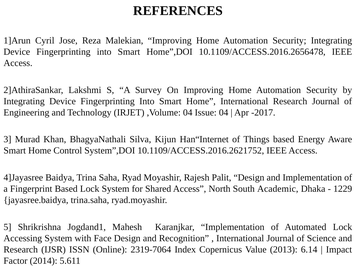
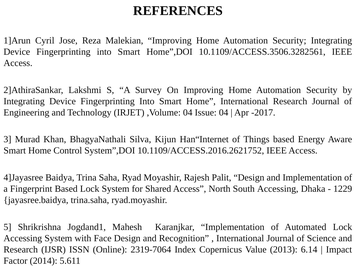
10.1109/ACCESS.2016.2656478: 10.1109/ACCESS.2016.2656478 -> 10.1109/ACCESS.3506.3282561 (262, 52)
South Academic: Academic -> Accessing (278, 189)
